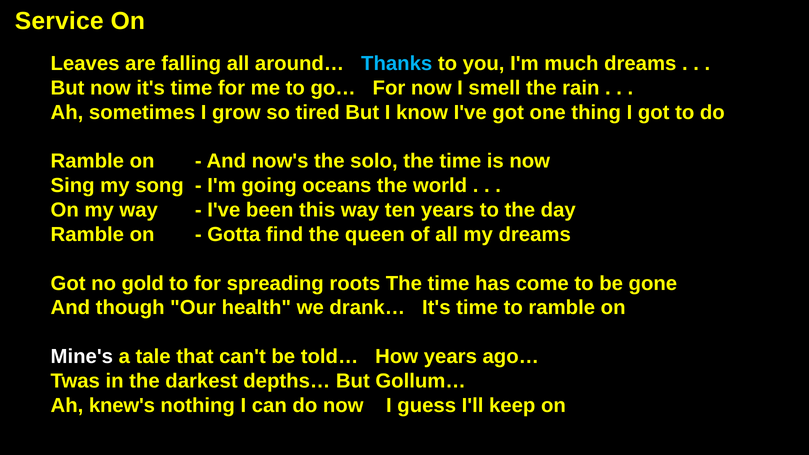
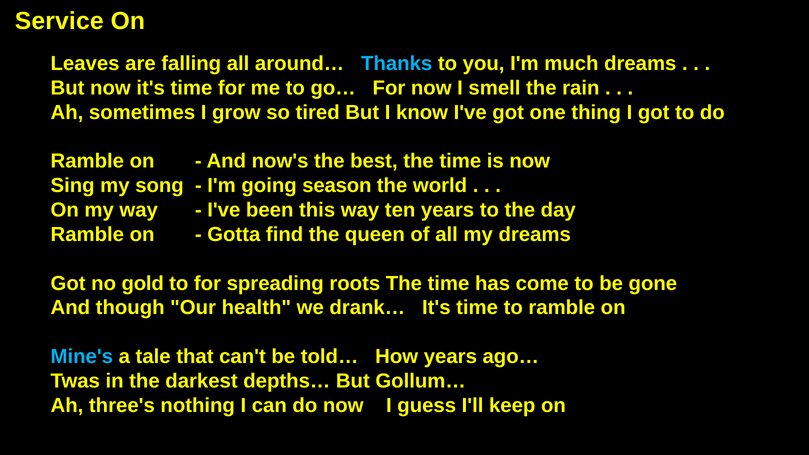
solo: solo -> best (374, 161)
oceans: oceans -> season (337, 186)
Mine's colour: white -> light blue (82, 357)
knew's: knew's -> three's (122, 405)
